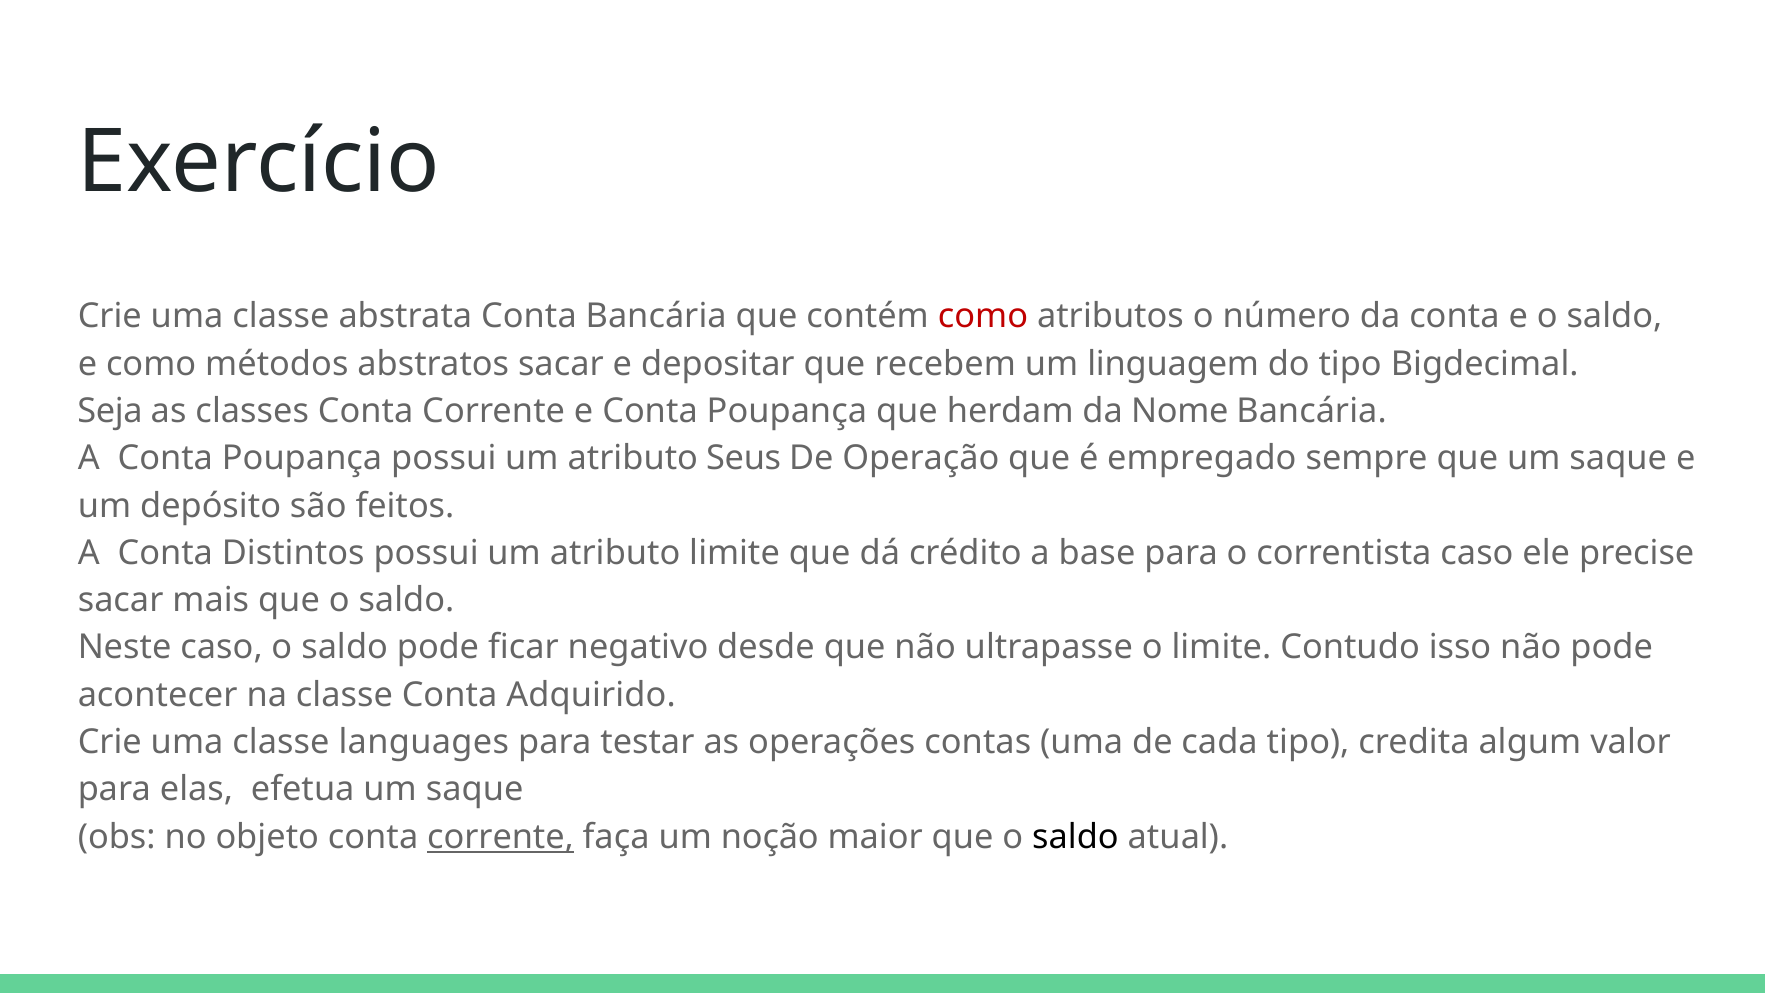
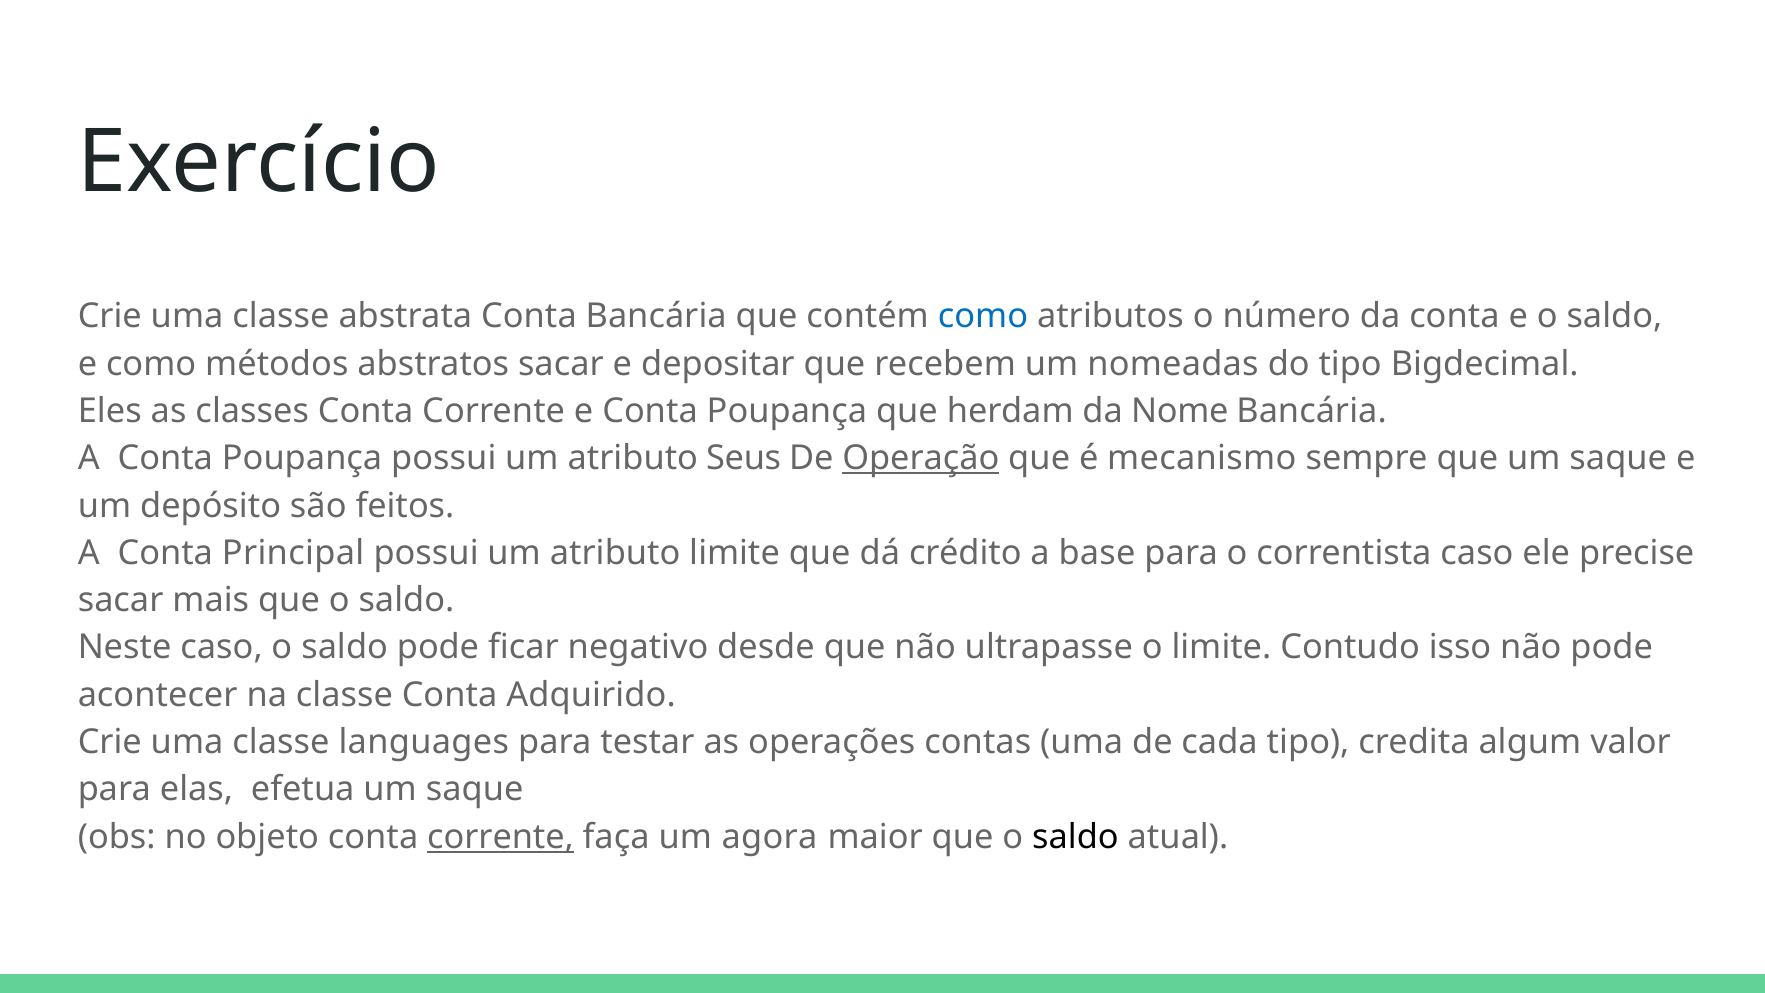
como colour: red -> blue (983, 316)
linguagem: linguagem -> nomeadas (1173, 364)
Seja: Seja -> Eles (110, 411)
Operação underline: none -> present (921, 458)
empregado: empregado -> mecanismo (1202, 458)
Distintos: Distintos -> Principal (293, 553)
noção: noção -> agora (770, 837)
